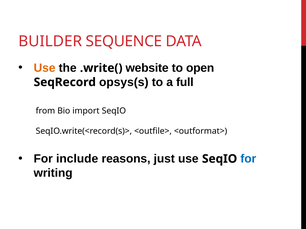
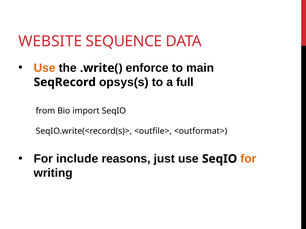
BUILDER: BUILDER -> WEBSITE (50, 41)
website: website -> enforce (147, 68)
open: open -> main (200, 68)
for colour: blue -> orange (248, 159)
